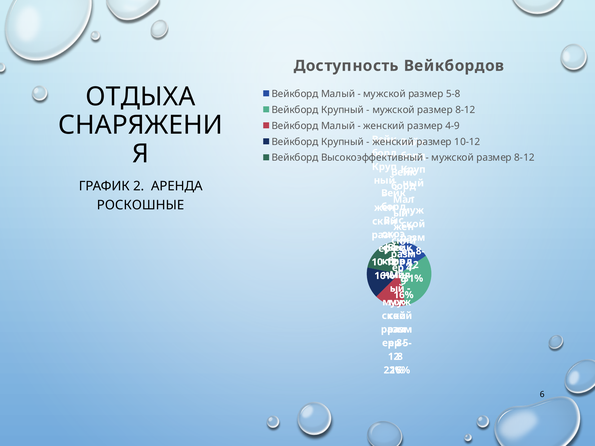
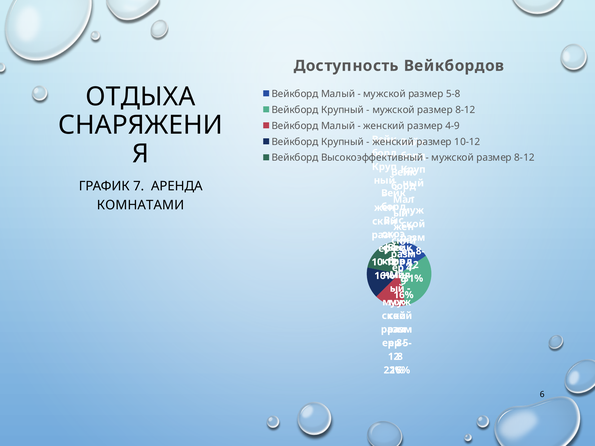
2: 2 -> 7 (139, 186)
РОСКОШНЫЕ: РОСКОШНЫЕ -> КОМНАТАМИ (140, 205)
